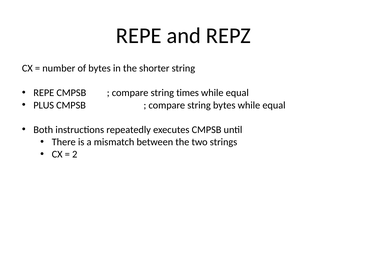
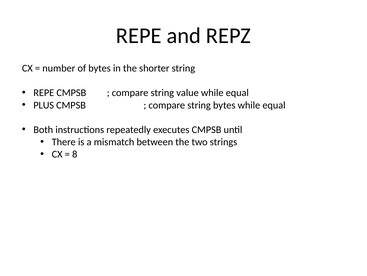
times: times -> value (188, 93)
2: 2 -> 8 (75, 154)
